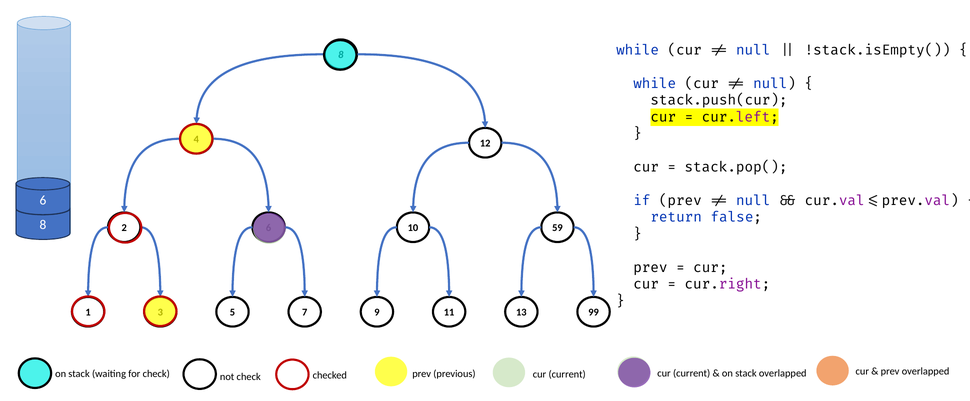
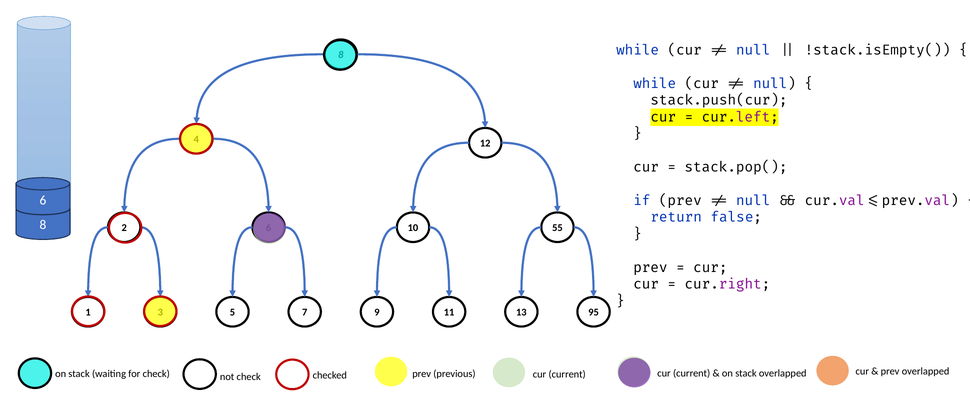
59: 59 -> 55 (557, 228)
99: 99 -> 95 (594, 312)
